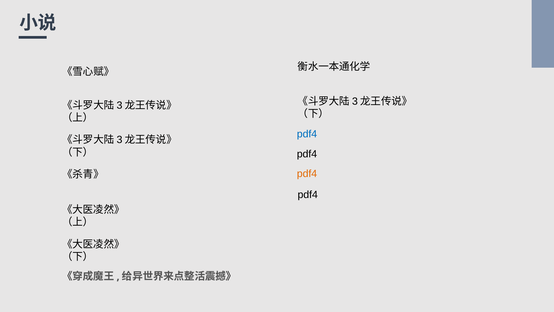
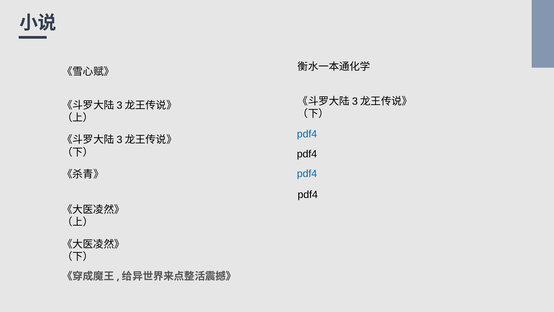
pdf4 colour: orange -> blue (307, 174)
